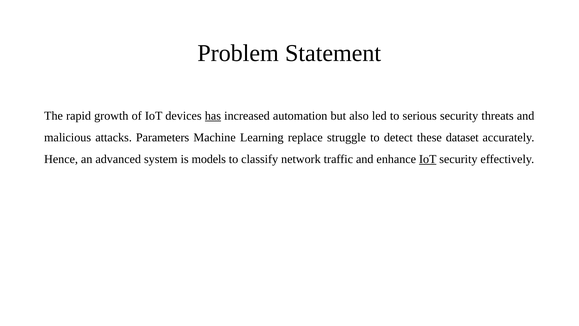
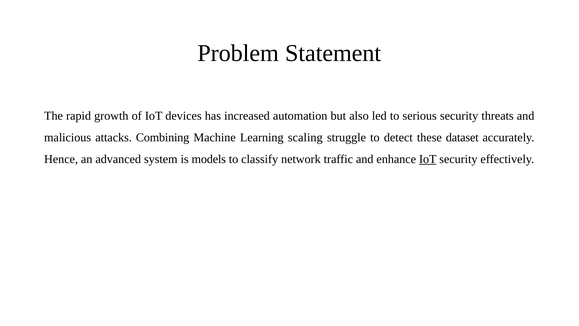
has underline: present -> none (213, 116)
Parameters: Parameters -> Combining (163, 137)
replace: replace -> scaling (305, 137)
